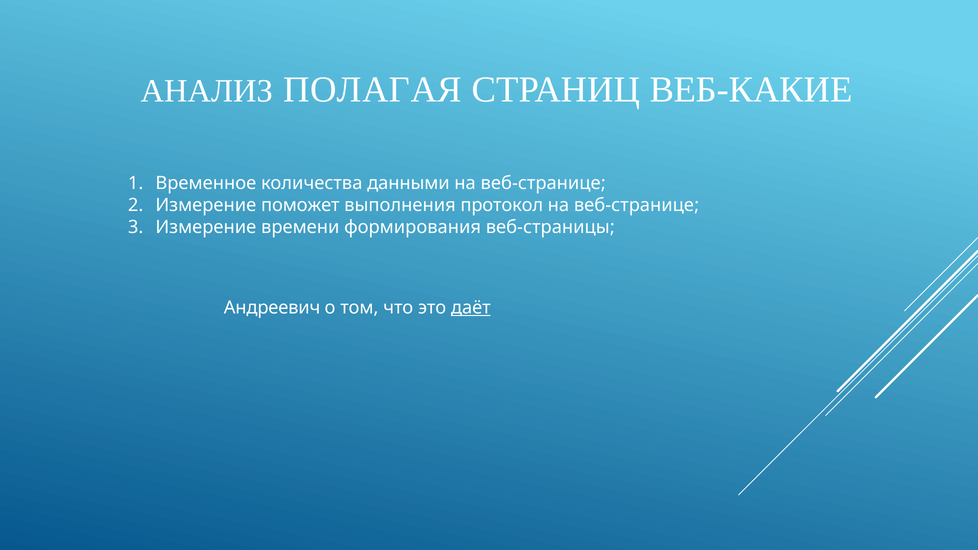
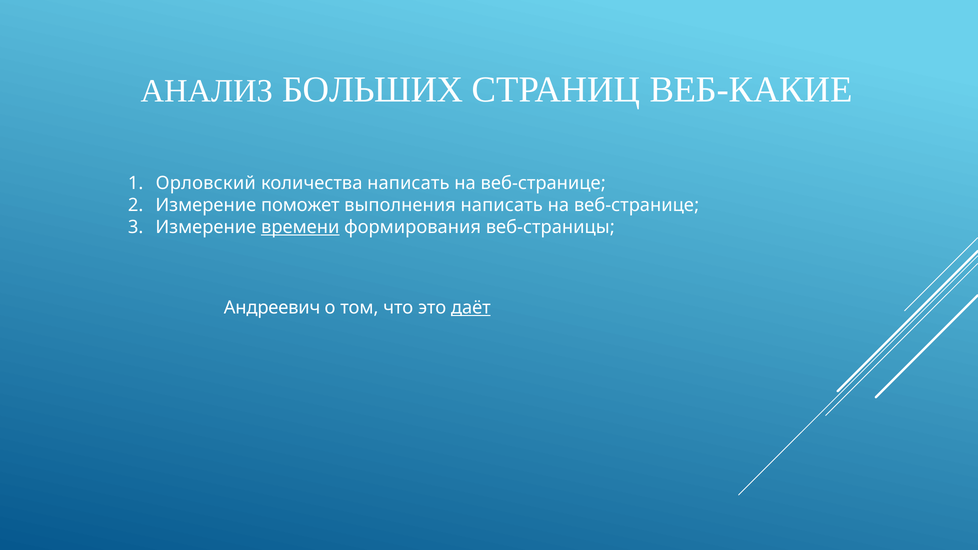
ПОЛАГАЯ: ПОЛАГАЯ -> БОЛЬШИХ (373, 90)
Временное: Временное -> Орловский (206, 183)
количества данными: данными -> написать (408, 183)
выполнения протокол: протокол -> написать (502, 205)
времени underline: none -> present (300, 227)
